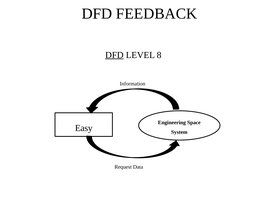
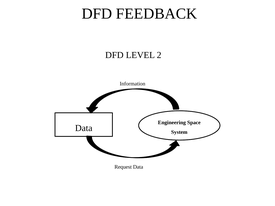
DFD underline: present -> none (114, 55)
8: 8 -> 2 (159, 55)
Easy: Easy -> Data (84, 128)
